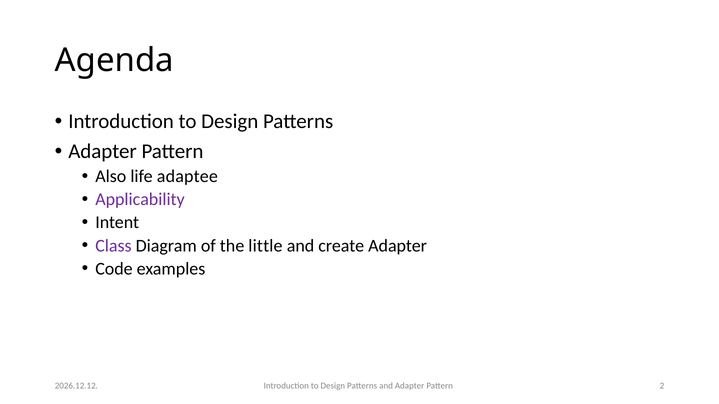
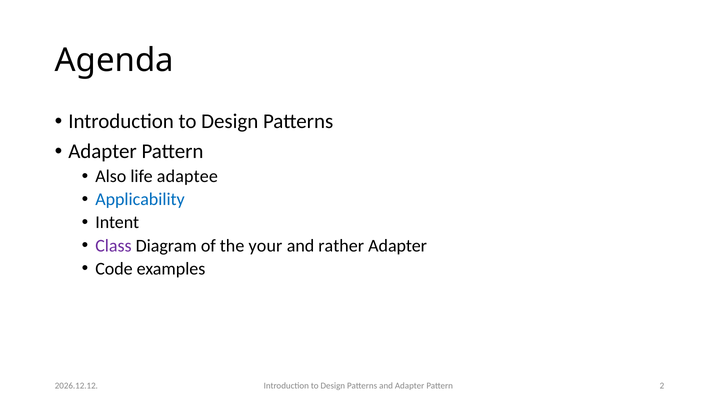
Applicability colour: purple -> blue (140, 200)
little: little -> your (265, 246)
create: create -> rather (341, 246)
